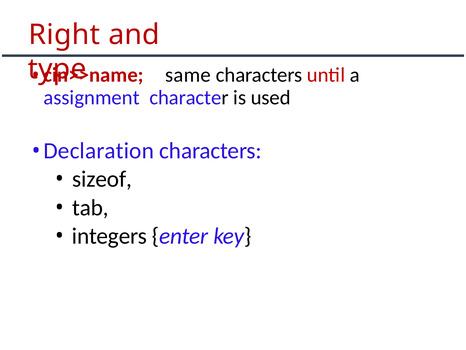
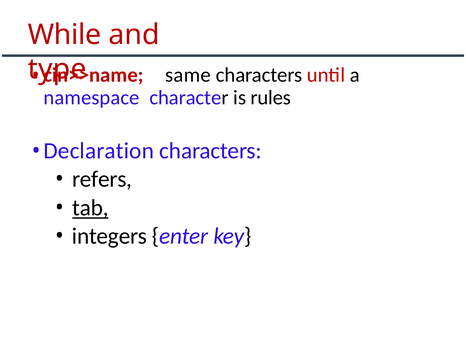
Right: Right -> While (65, 35)
assignment: assignment -> namespace (92, 97)
used: used -> rules (271, 97)
sizeof: sizeof -> refers (102, 179)
tab underline: none -> present (90, 208)
